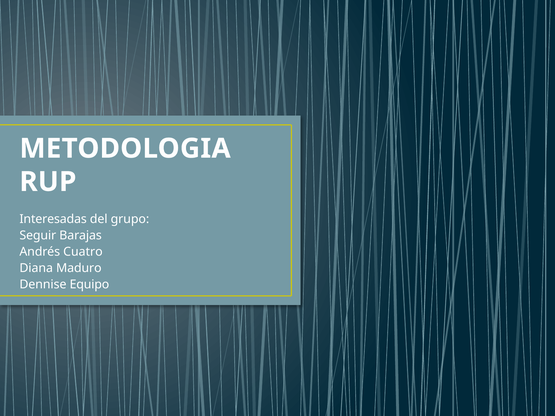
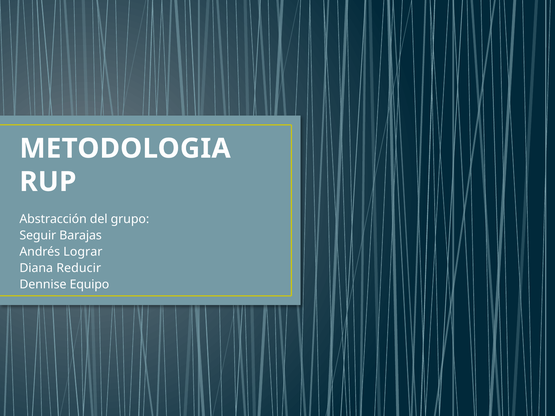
Interesadas: Interesadas -> Abstracción (53, 219)
Cuatro: Cuatro -> Lograr (83, 252)
Maduro: Maduro -> Reducir (79, 268)
